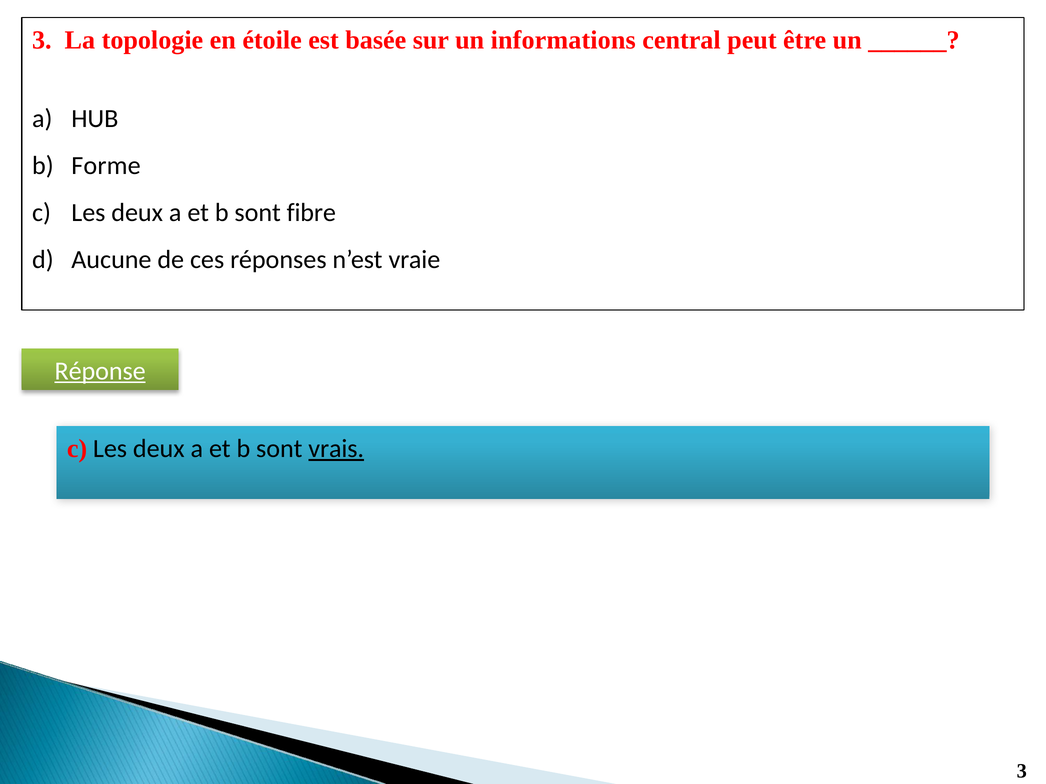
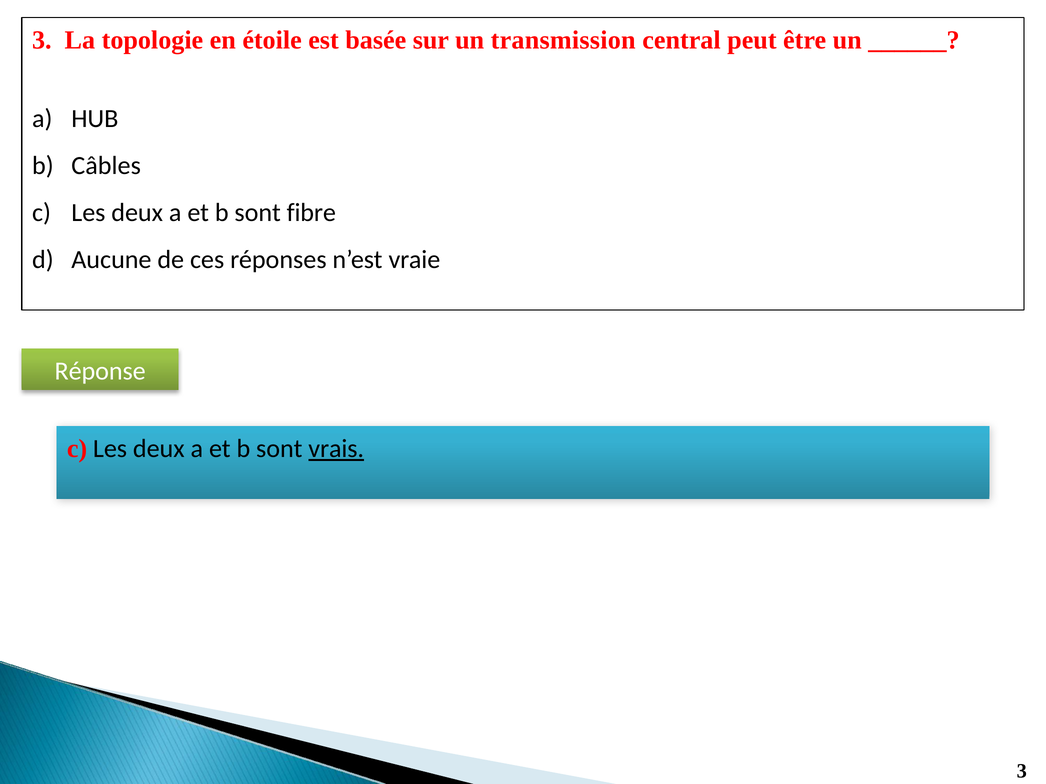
informations: informations -> transmission (563, 40)
Forme: Forme -> Câbles (106, 166)
Réponse underline: present -> none (100, 371)
